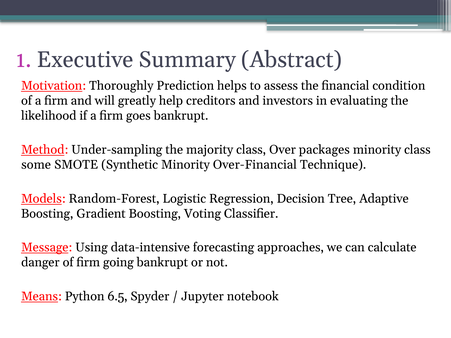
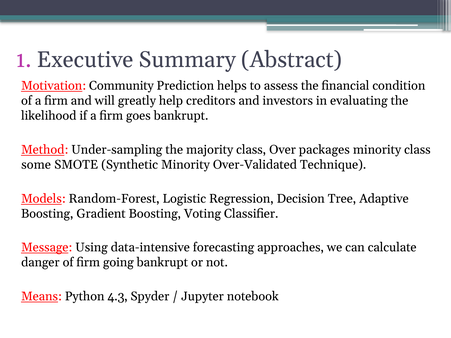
Thoroughly: Thoroughly -> Community (121, 86)
Over-Financial: Over-Financial -> Over-Validated (255, 165)
6.5: 6.5 -> 4.3 (118, 297)
